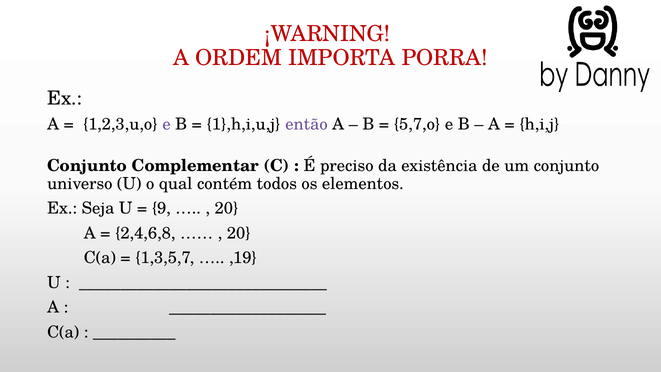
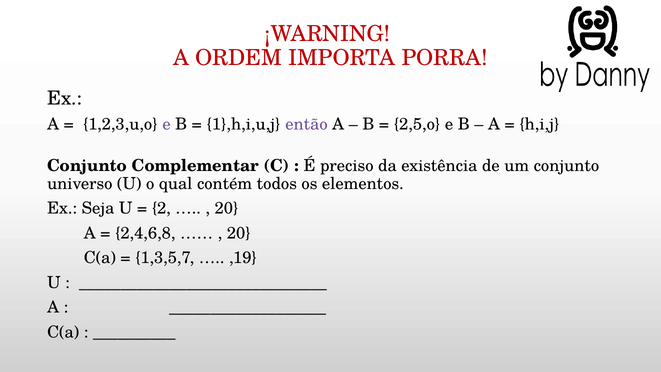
5,7,o: 5,7,o -> 2,5,o (417, 124)
9: 9 -> 2 (161, 208)
